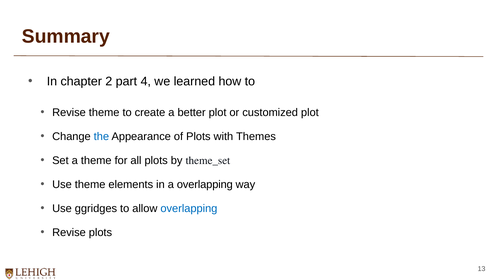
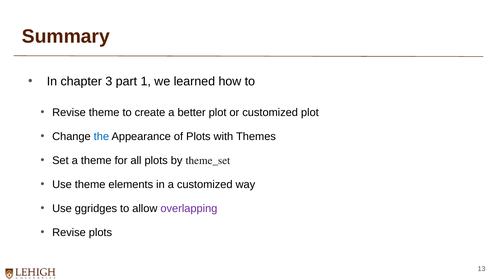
2: 2 -> 3 (109, 81)
4: 4 -> 1 (146, 81)
a overlapping: overlapping -> customized (205, 184)
overlapping colour: blue -> purple (189, 208)
